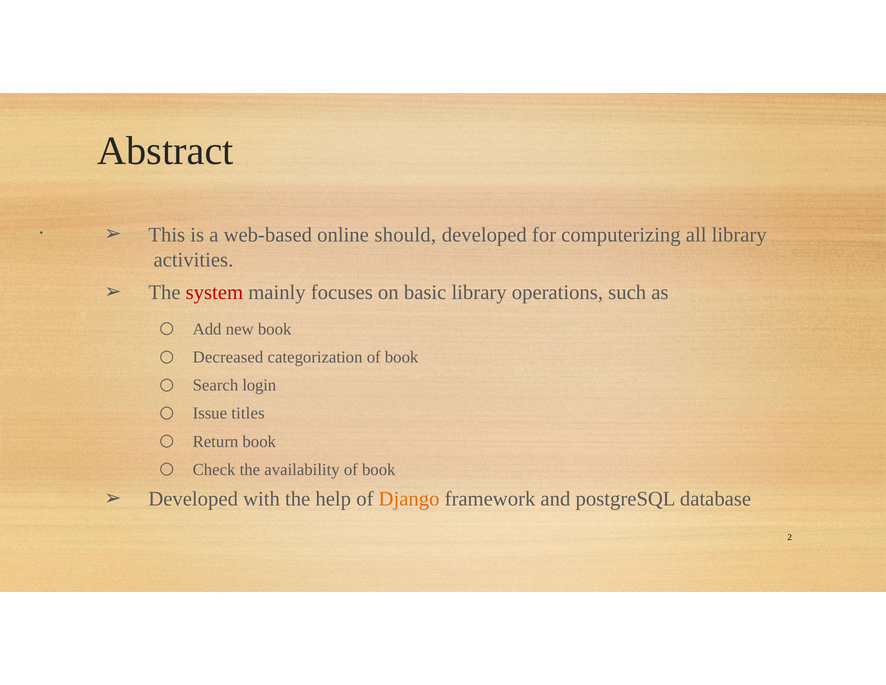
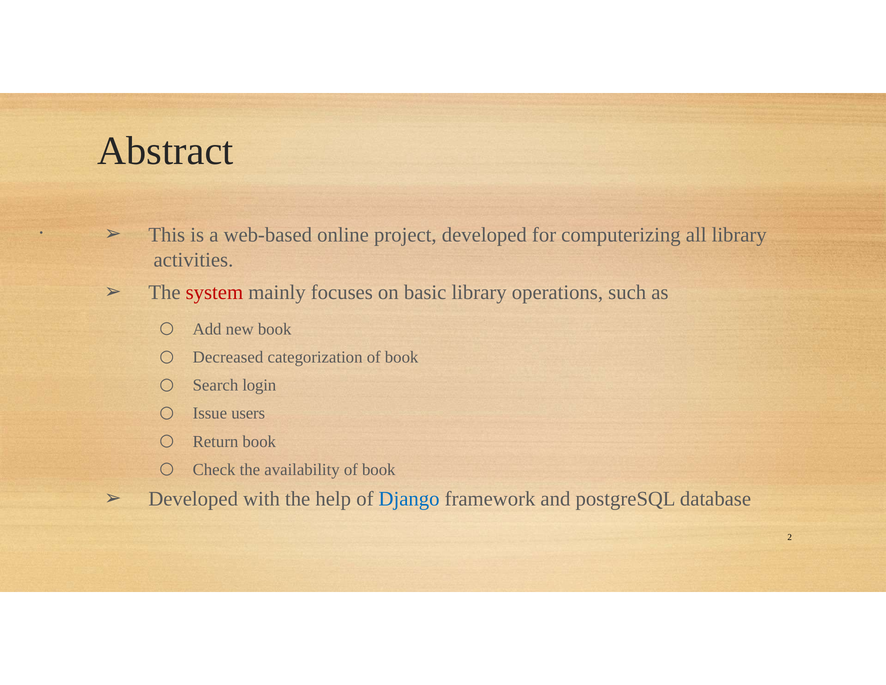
should: should -> project (405, 235)
titles: titles -> users (248, 413)
Django colour: orange -> blue (409, 499)
